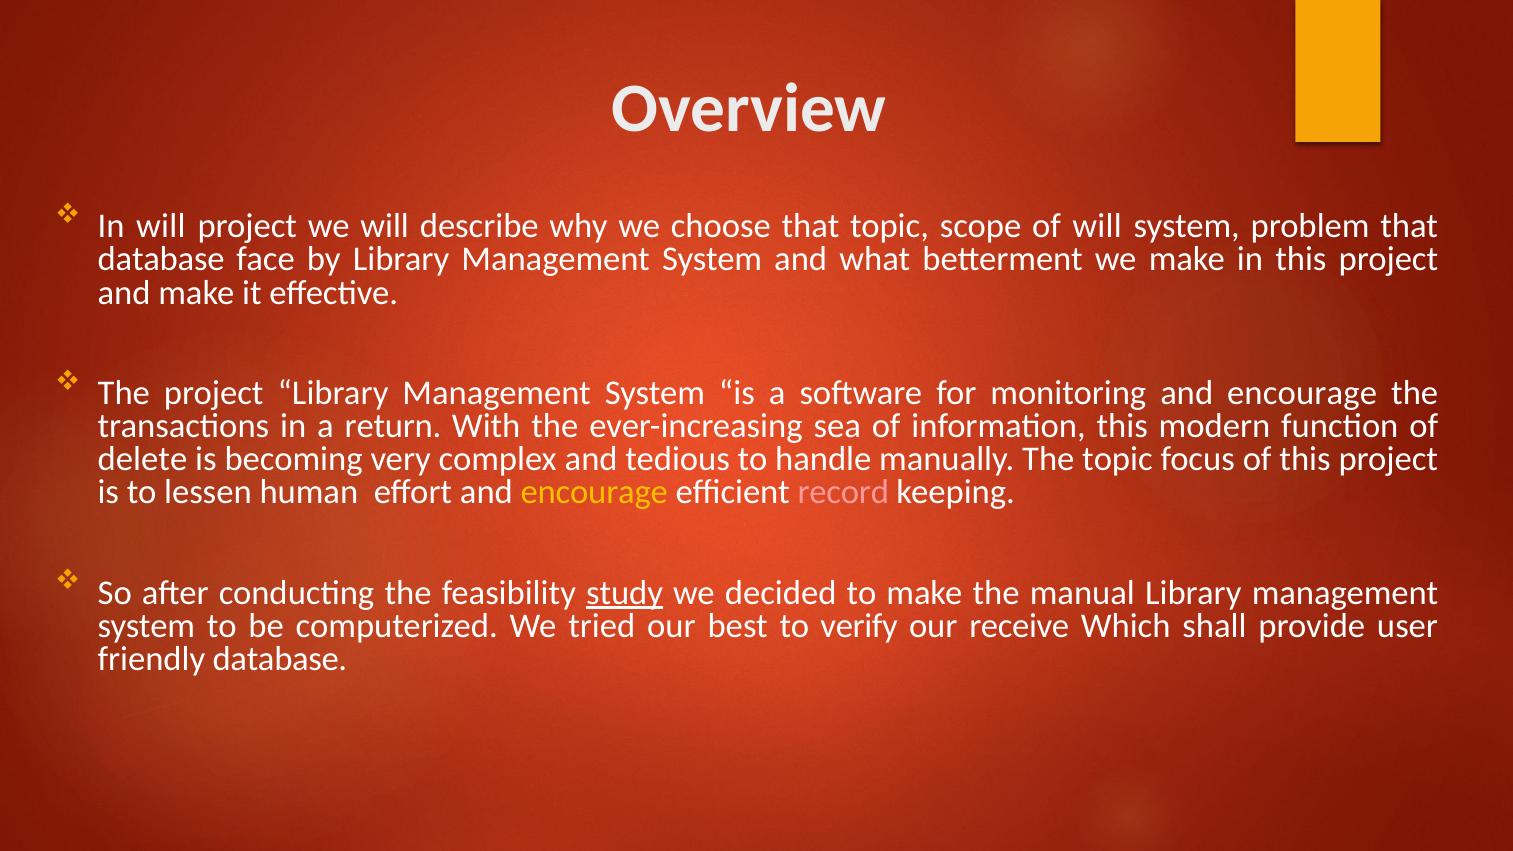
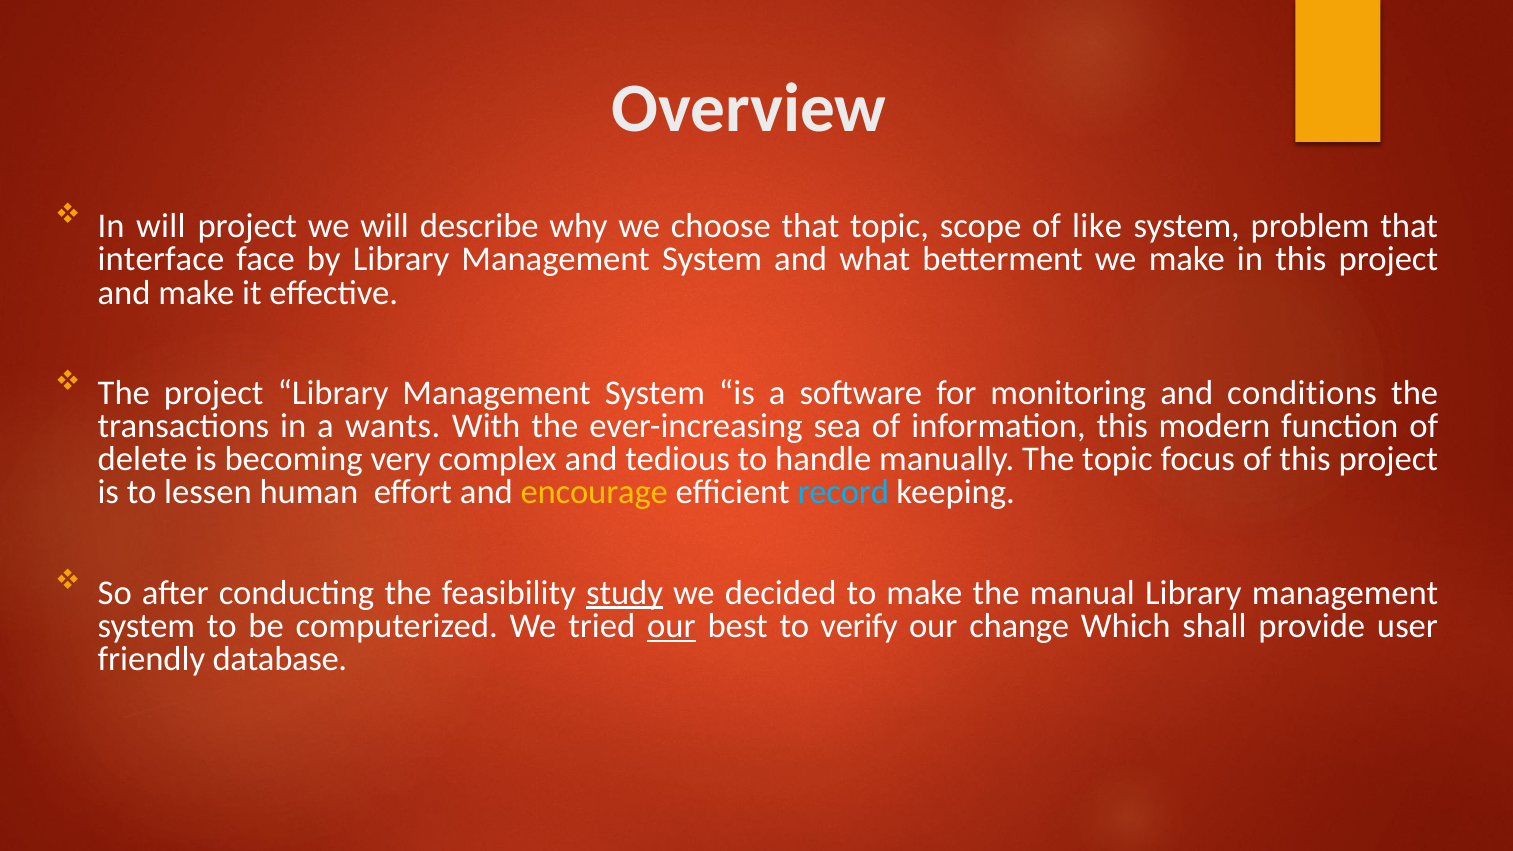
of will: will -> like (1097, 226)
database: database -> interface (161, 259)
monitoring and encourage: encourage -> conditions (1302, 393)
return: return -> wants (393, 426)
record colour: pink -> light blue (843, 493)
our underline: none -> present (671, 626)
receive: receive -> change (1019, 626)
